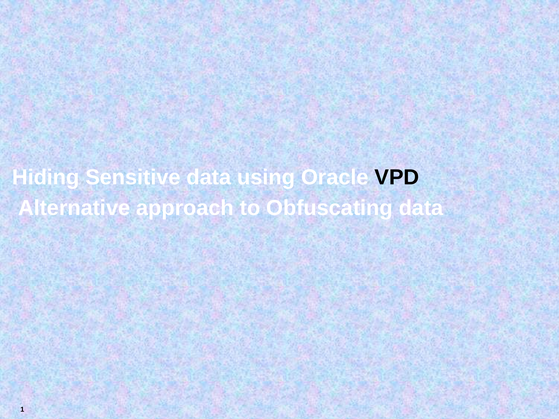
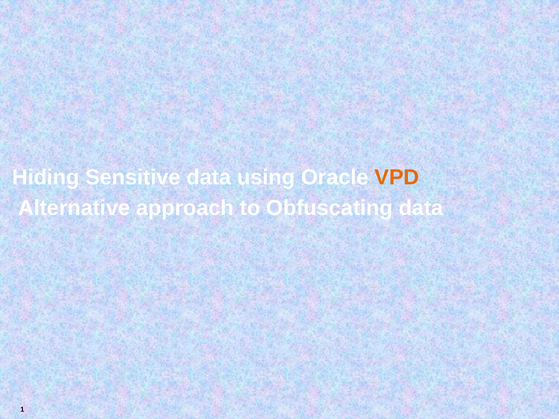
VPD colour: black -> orange (397, 178)
